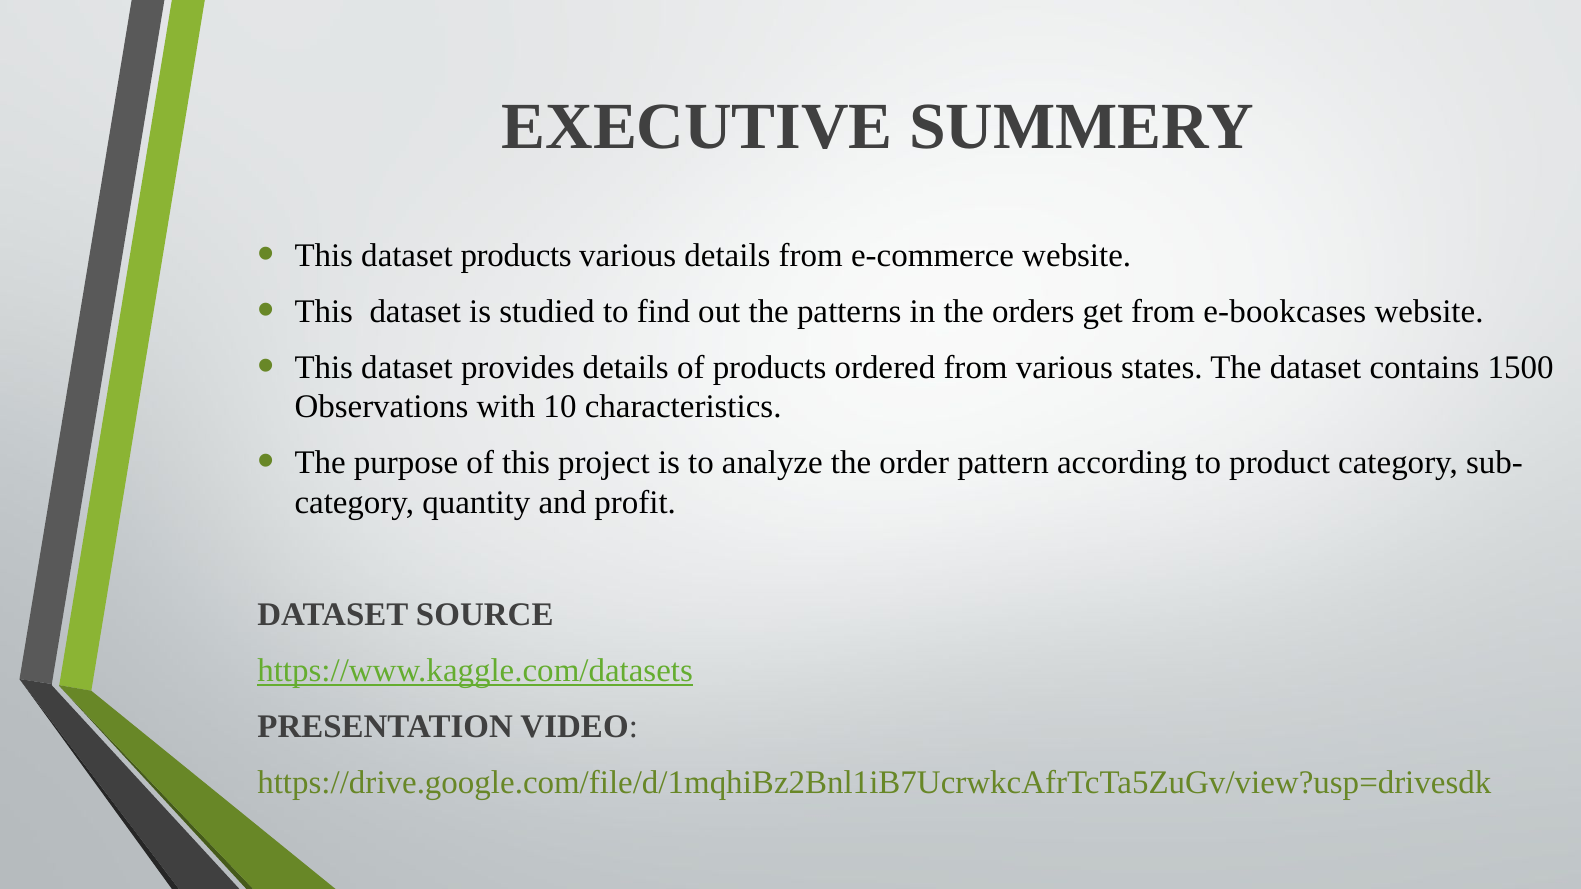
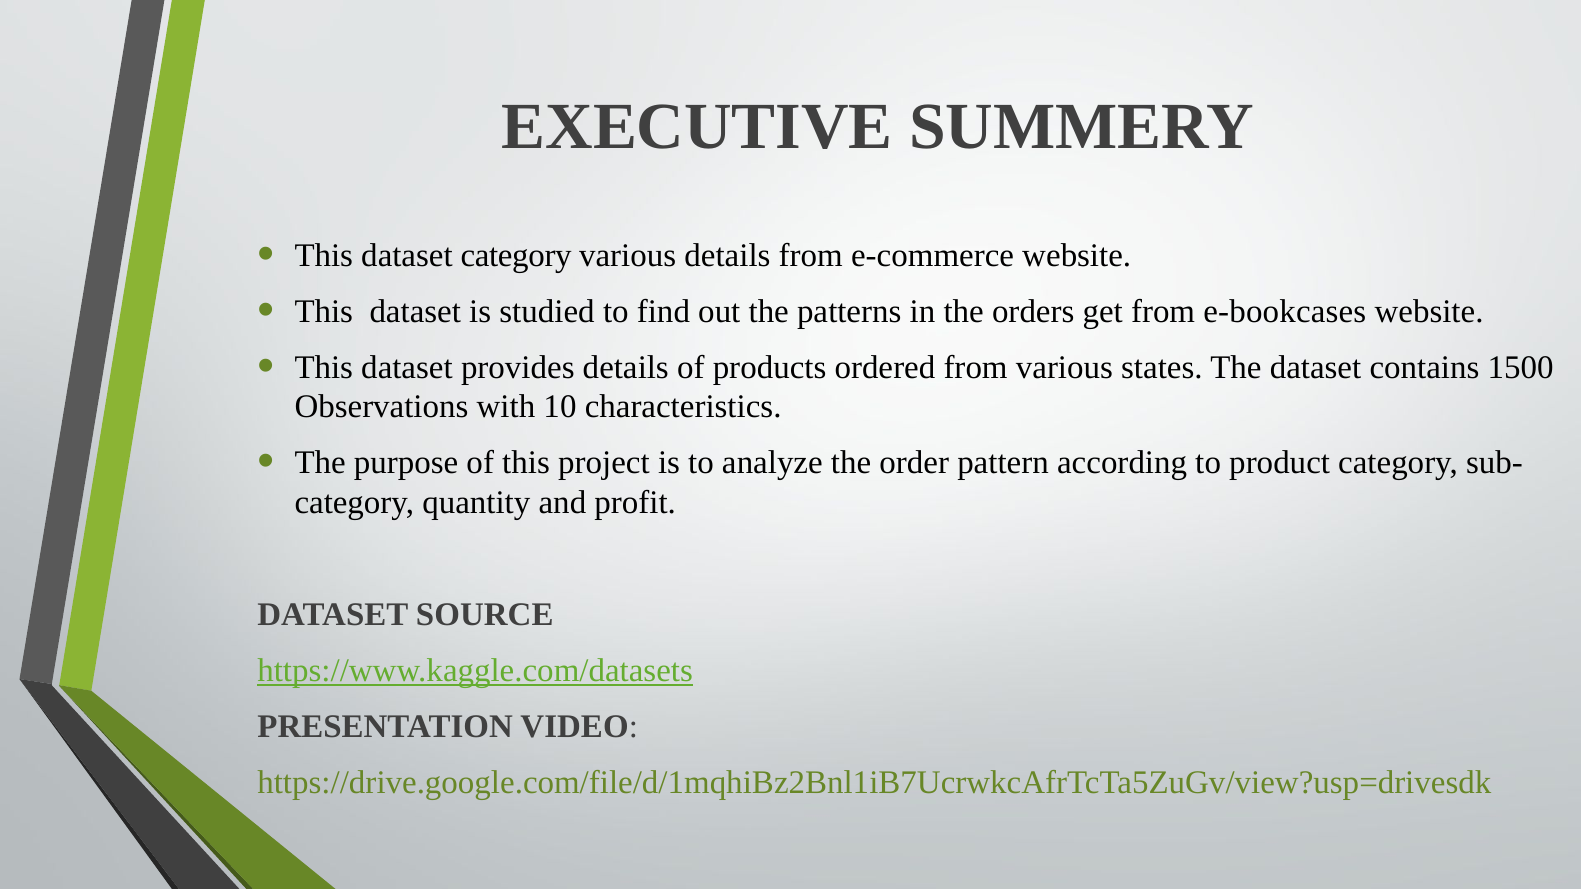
dataset products: products -> category (516, 255)
